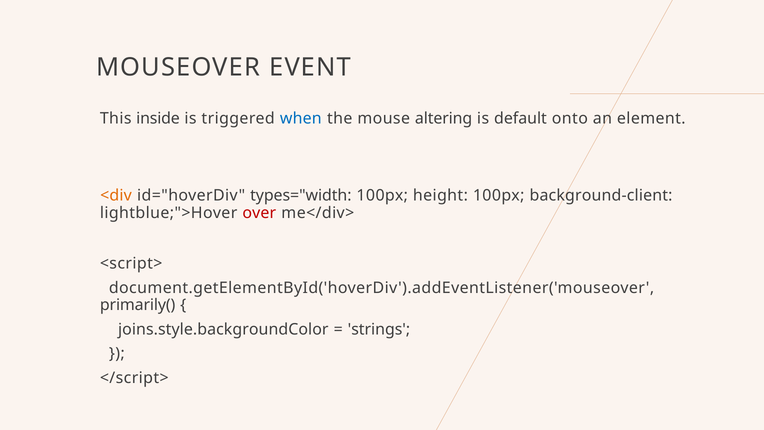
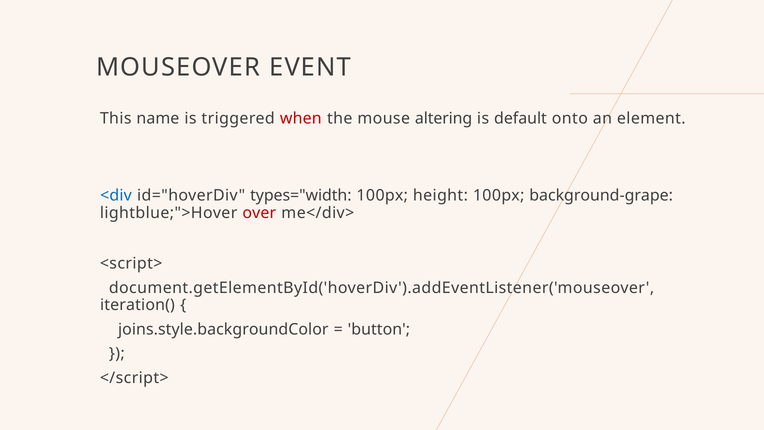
inside: inside -> name (158, 119)
when colour: blue -> red (301, 119)
<div colour: orange -> blue (116, 195)
background-client: background-client -> background-grape (601, 195)
primarily(: primarily( -> iteration( (137, 305)
strings: strings -> button (379, 329)
